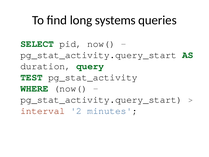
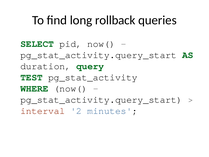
systems: systems -> rollback (115, 20)
